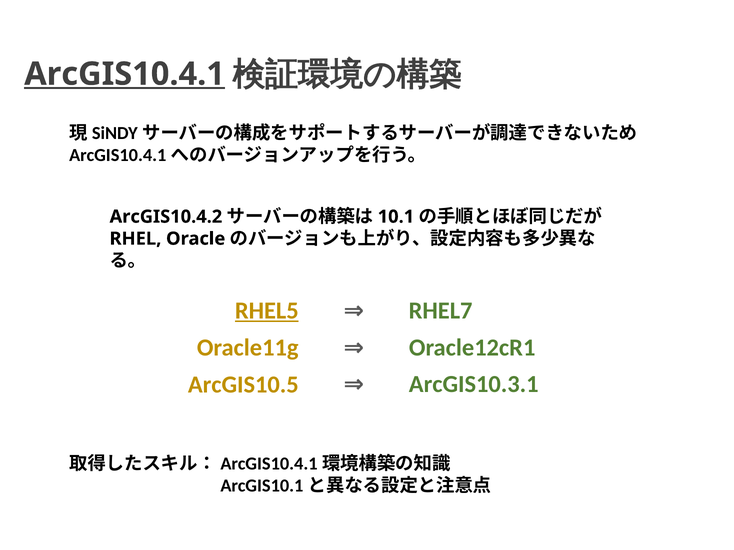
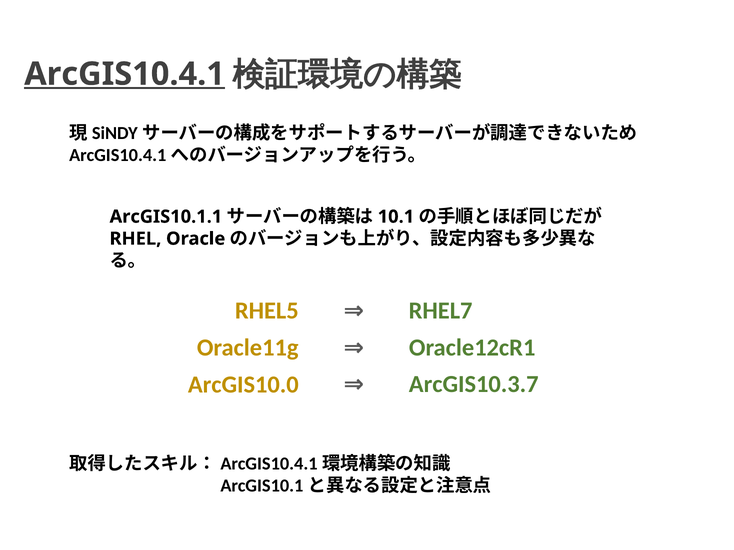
ArcGIS10.4.2: ArcGIS10.4.2 -> ArcGIS10.1.1 (166, 217)
RHEL5 underline: present -> none (267, 311)
ArcGIS10.3.1: ArcGIS10.3.1 -> ArcGIS10.3.7 (474, 385)
ArcGIS10.5: ArcGIS10.5 -> ArcGIS10.0 (243, 385)
